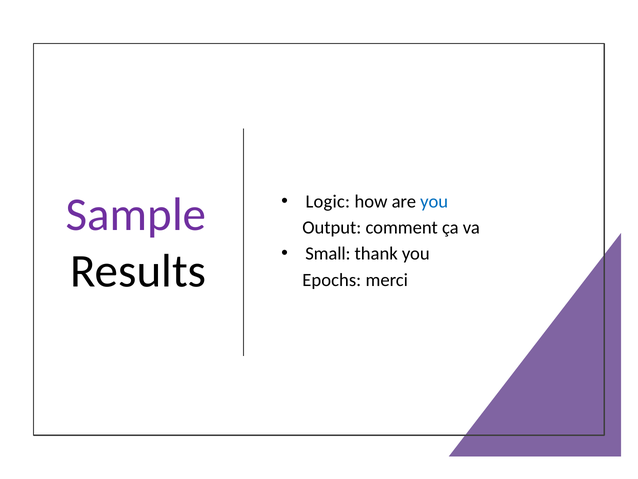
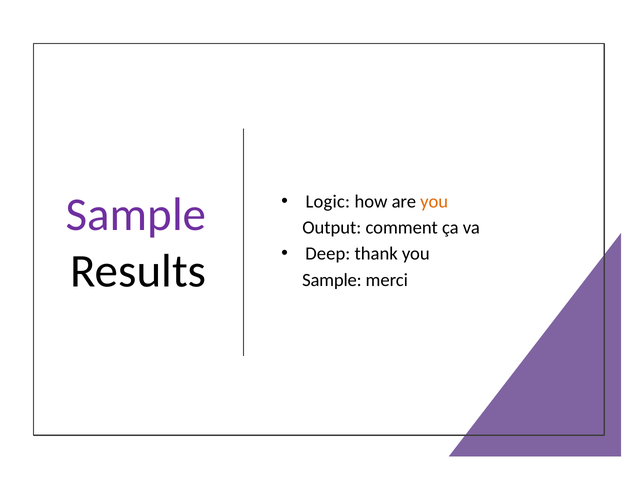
you colour: blue -> orange (434, 201)
Small: Small -> Deep (328, 254)
Epochs: Epochs -> Sample (332, 280)
